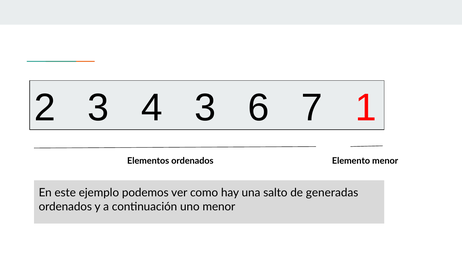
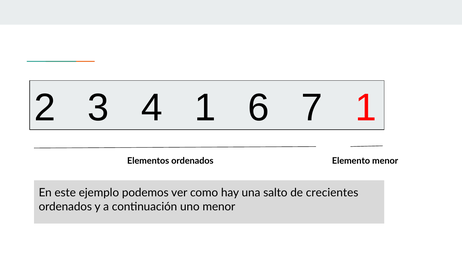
4 3: 3 -> 1 (205, 108)
generadas: generadas -> crecientes (332, 193)
